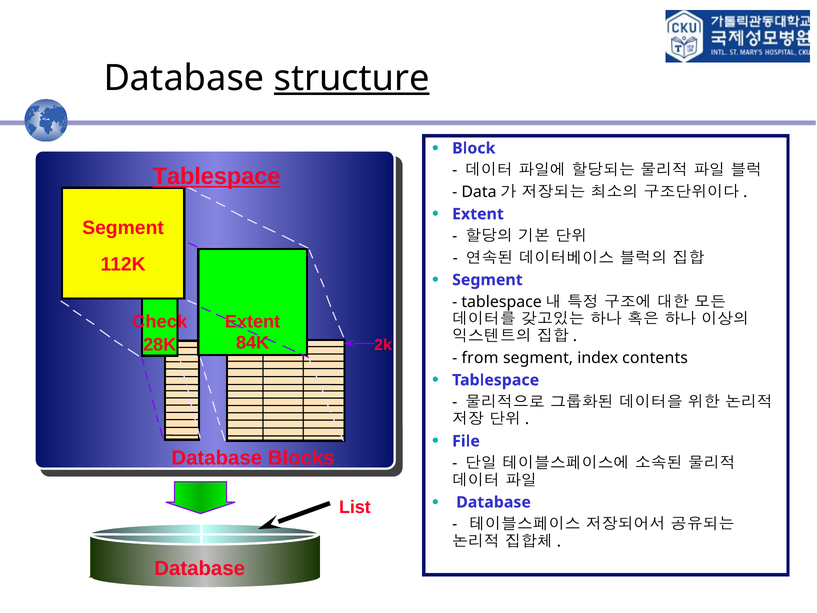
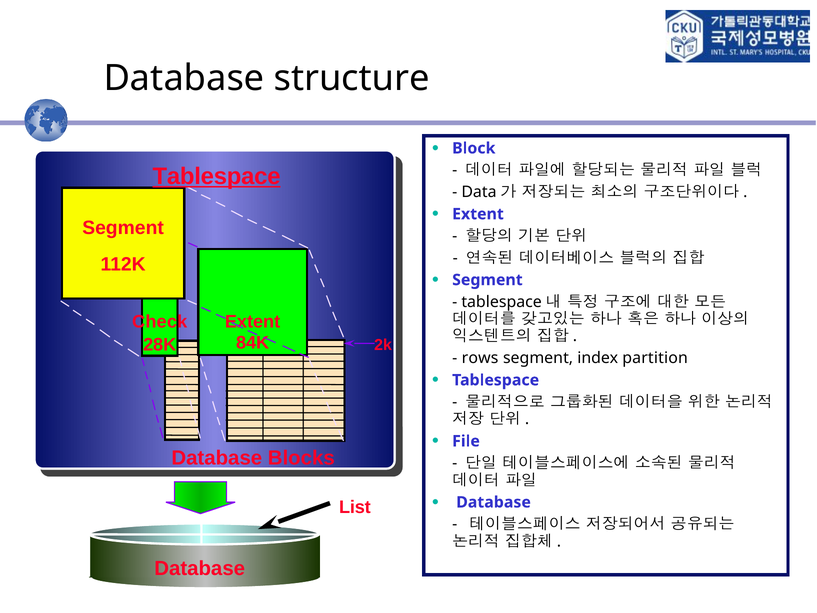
structure underline: present -> none (352, 78)
from: from -> rows (480, 358)
contents: contents -> partition (655, 358)
